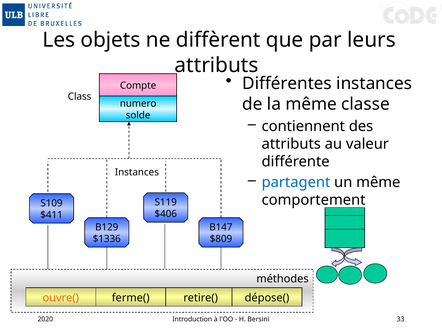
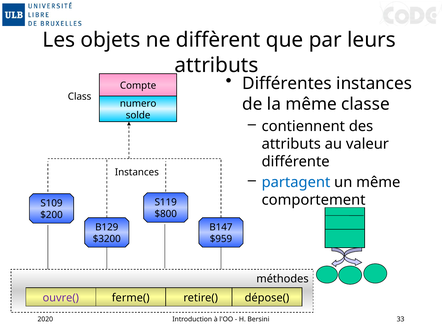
$406: $406 -> $800 (166, 214)
$411: $411 -> $200 (52, 215)
$1336: $1336 -> $3200 (107, 239)
$809: $809 -> $959 (221, 239)
ouvre( colour: orange -> purple (61, 297)
